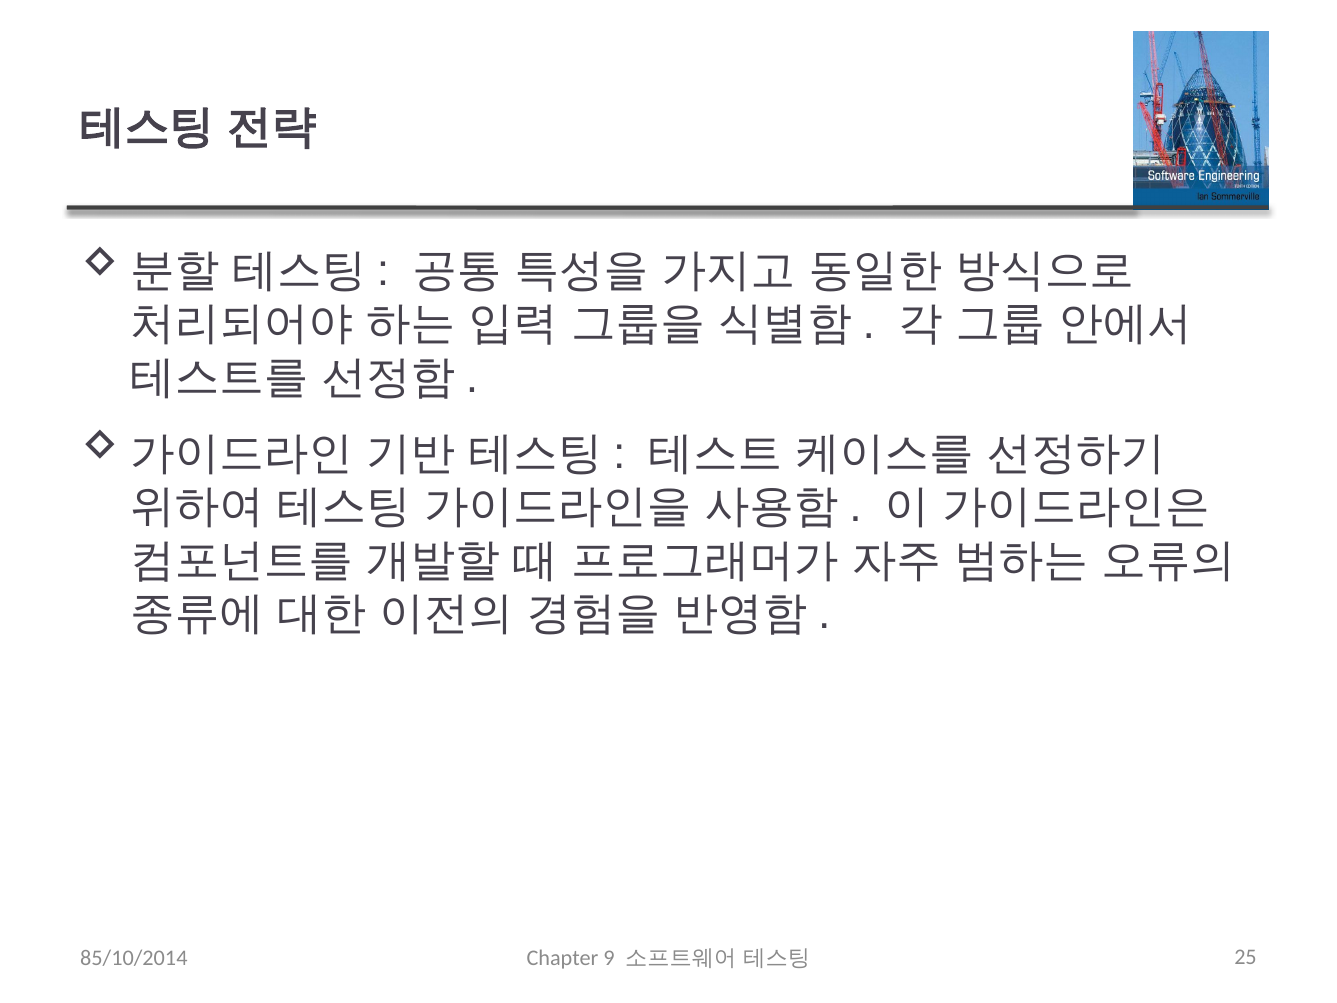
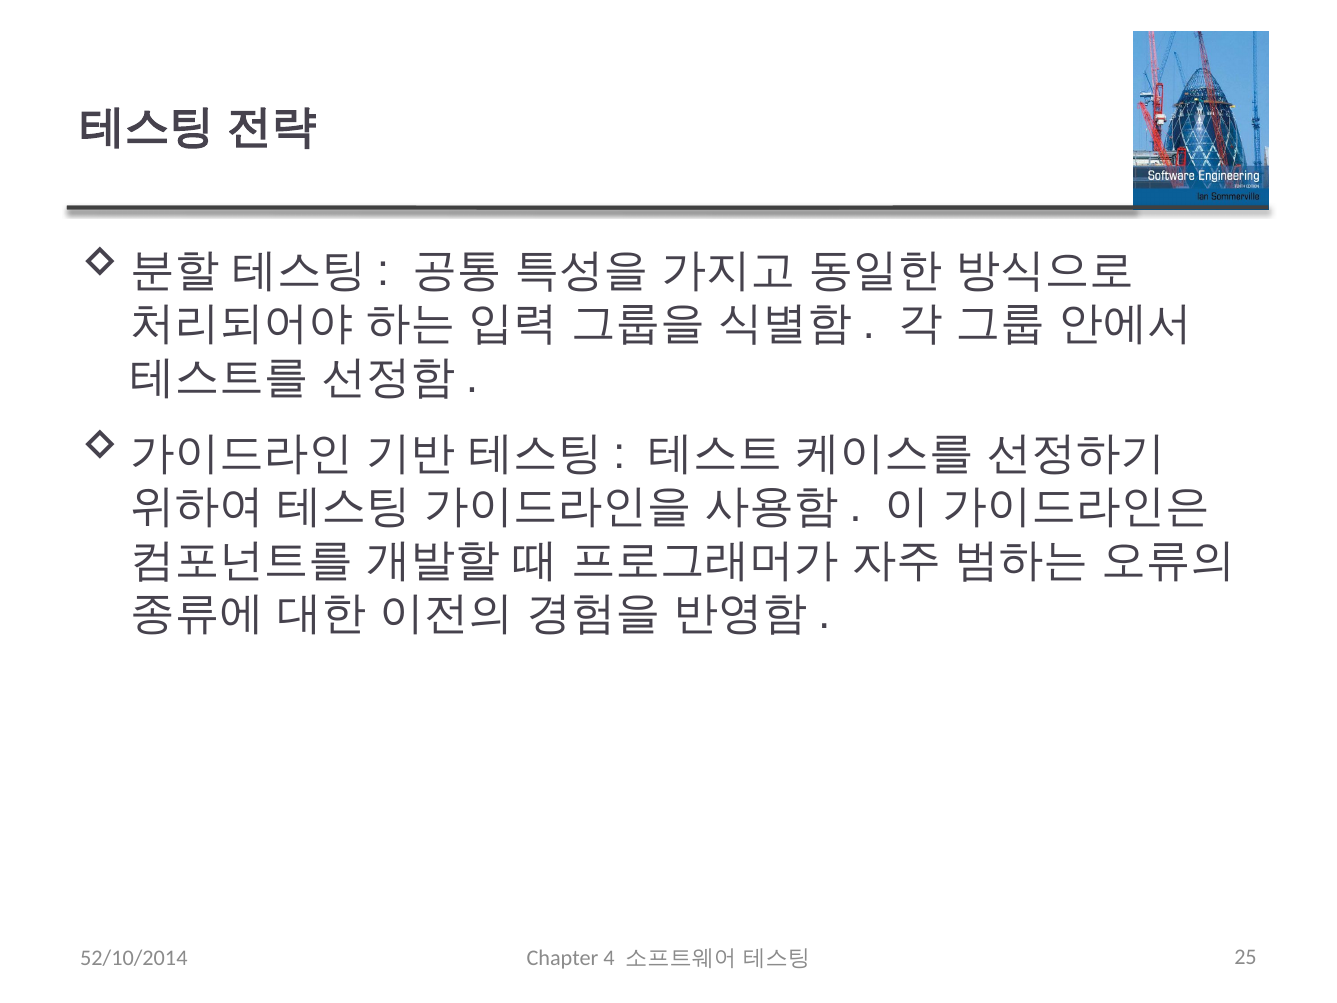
85/10/2014: 85/10/2014 -> 52/10/2014 (134, 958)
9: 9 -> 4 (609, 958)
